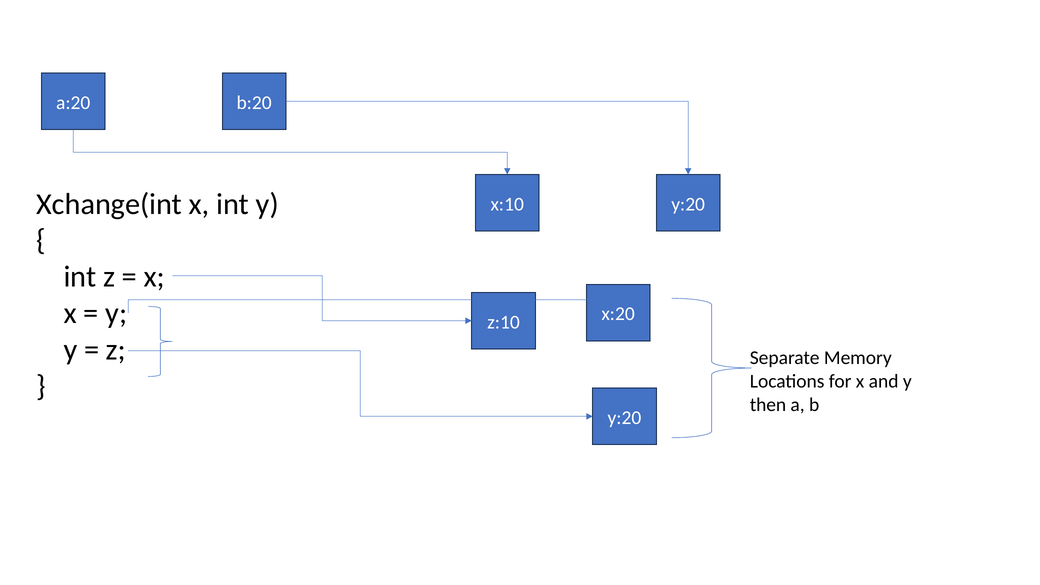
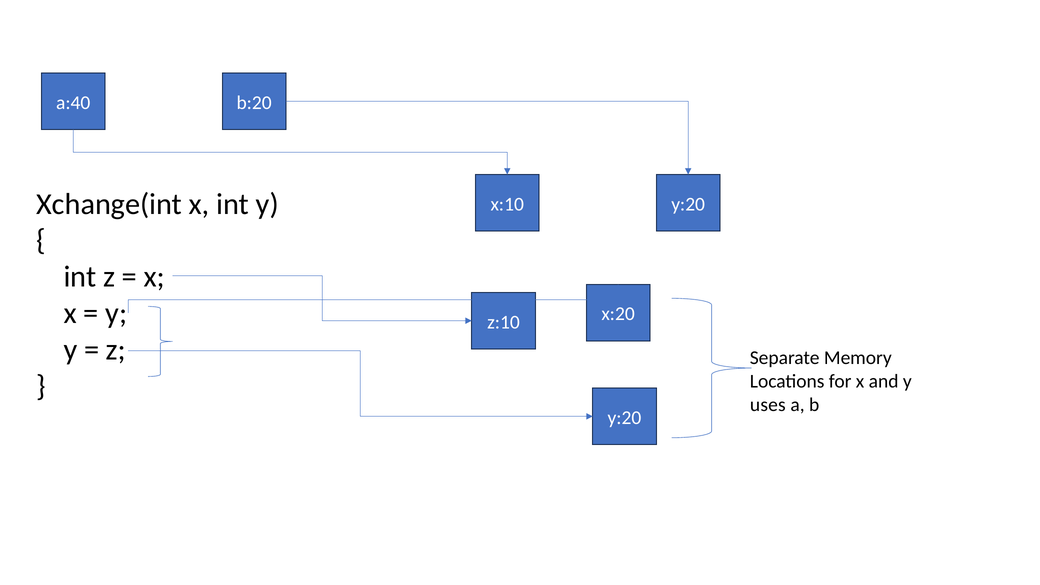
a:20: a:20 -> a:40 (73, 103)
then: then -> uses (768, 405)
